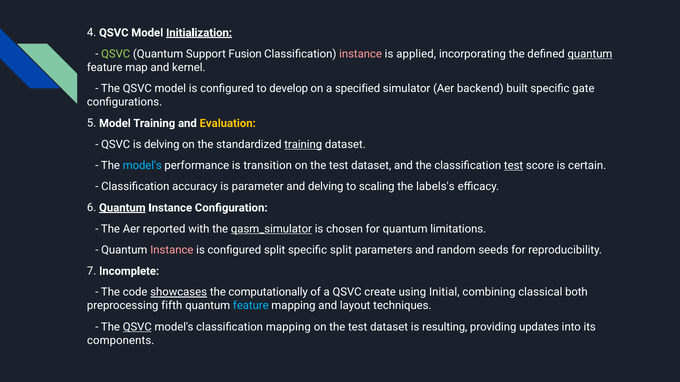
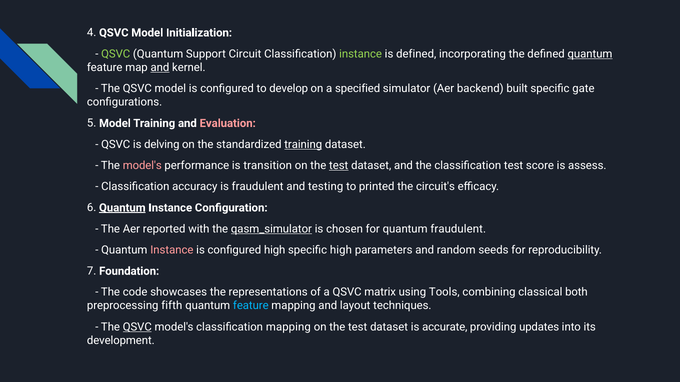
Initialization underline: present -> none (199, 33)
Fusion: Fusion -> Circuit (245, 54)
instance colour: pink -> light green (361, 54)
is applied: applied -> defined (416, 54)
and underline: none -> present (160, 67)
Evaluation colour: yellow -> pink (228, 123)
model's colour: light blue -> pink (142, 166)
test underline: none -> present (339, 166)
test underline: present -> none (514, 166)
certain: certain -> assess (587, 166)
is parameter: parameter -> fraudulent (258, 187)
and delving: delving -> testing (326, 187)
scaling: scaling -> printed (377, 187)
labels's: labels's -> circuit's (435, 187)
quantum limitations: limitations -> fraudulent (458, 229)
configured split: split -> high (275, 250)
specific split: split -> high (341, 250)
Incomplete: Incomplete -> Foundation (129, 271)
showcases underline: present -> none (179, 293)
computationally: computationally -> representations (268, 293)
create: create -> matrix (380, 293)
Initial: Initial -> Tools (444, 293)
resulting: resulting -> accurate (445, 327)
components: components -> development (121, 341)
